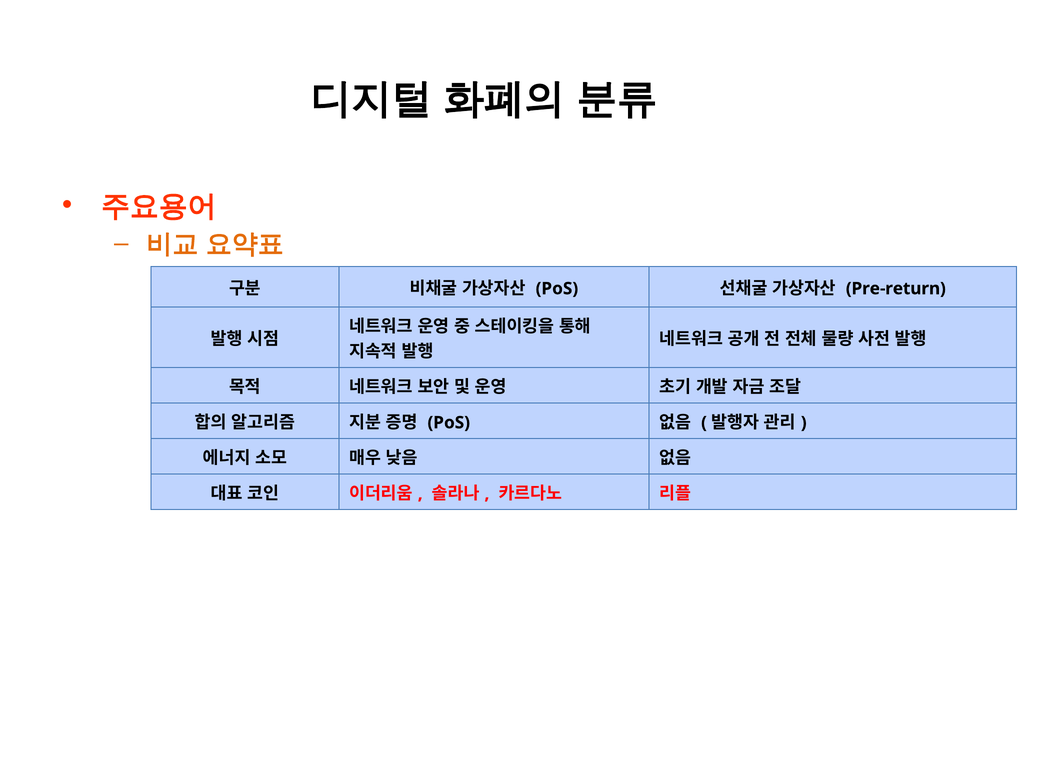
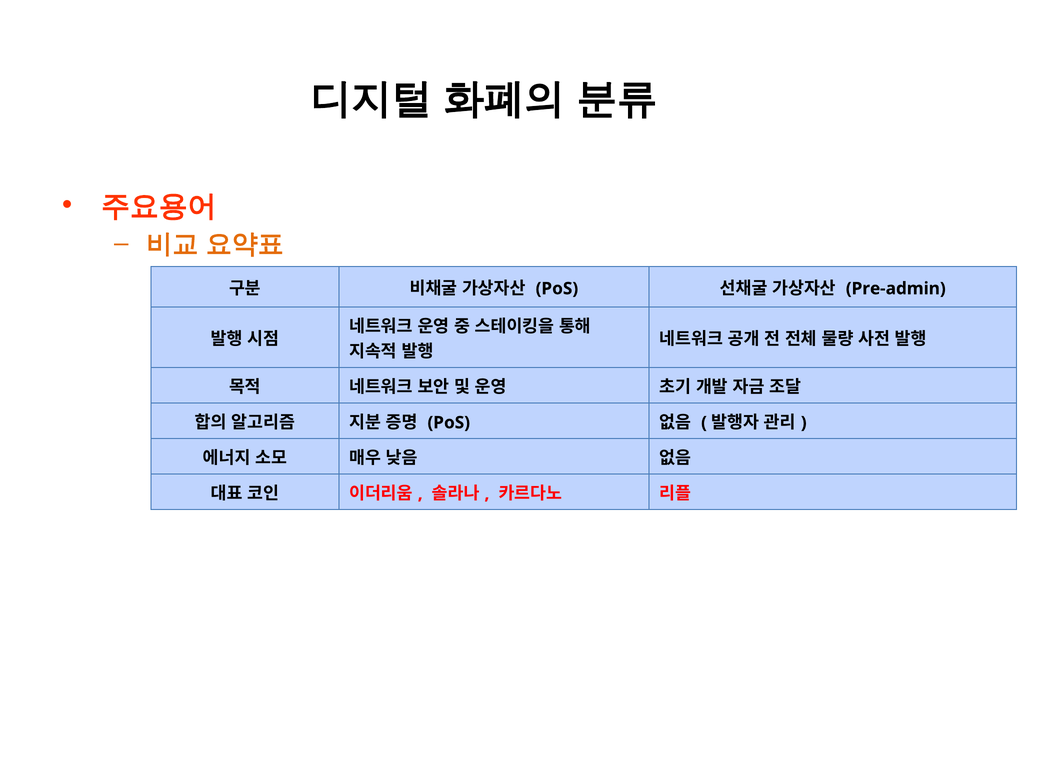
Pre-return: Pre-return -> Pre-admin (896, 288)
